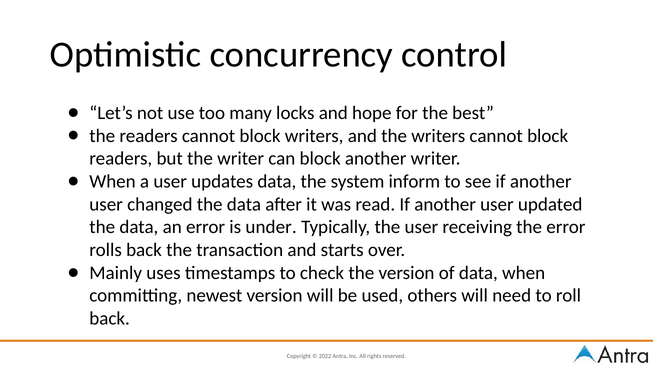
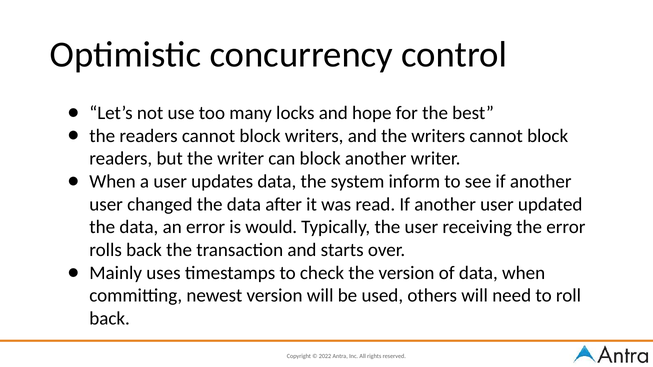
under: under -> would (271, 227)
